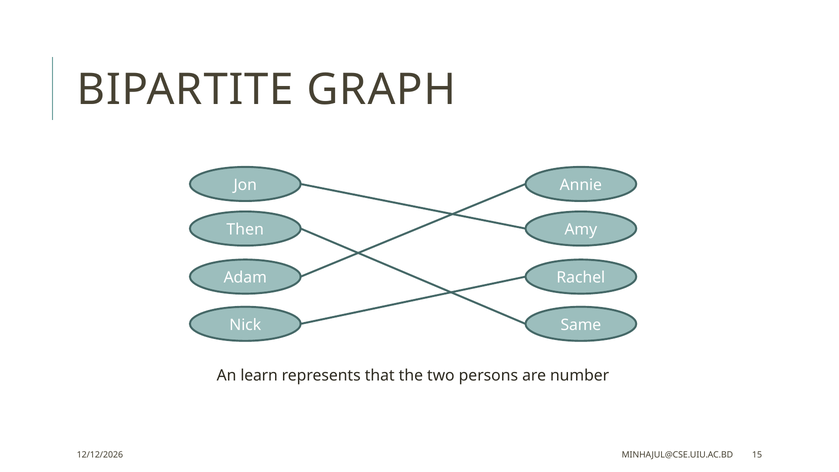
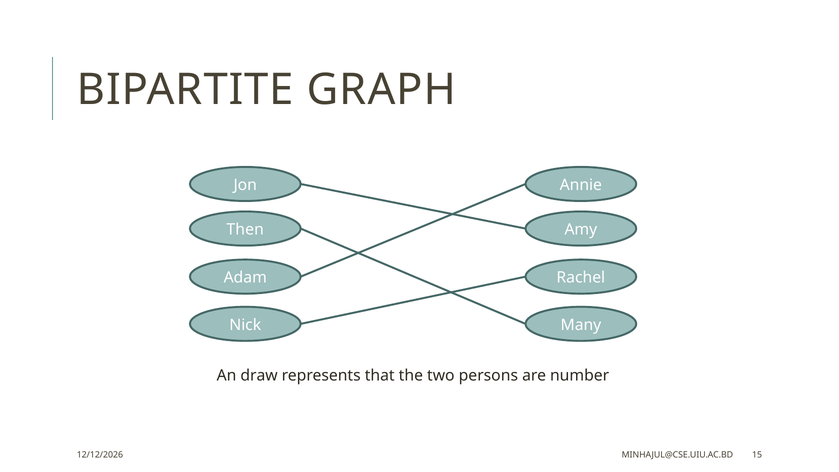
Same: Same -> Many (581, 325)
learn: learn -> draw (259, 375)
